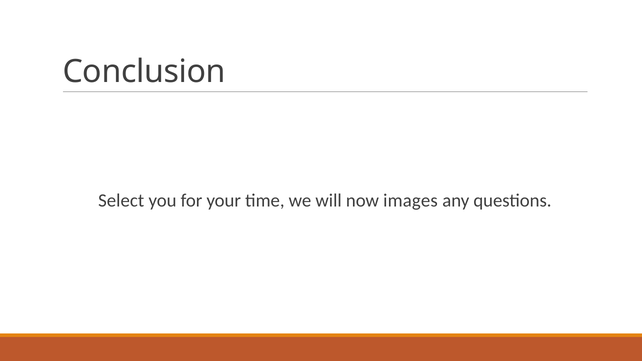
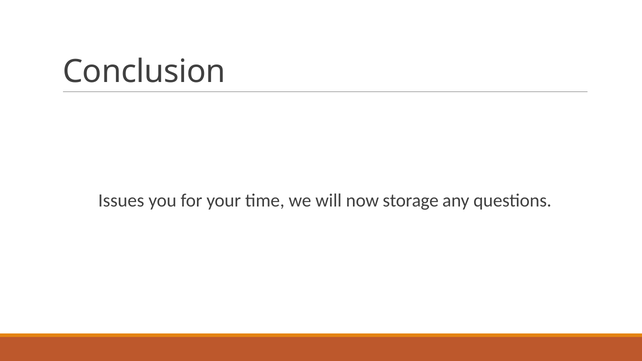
Select: Select -> Issues (121, 200)
images: images -> storage (411, 200)
